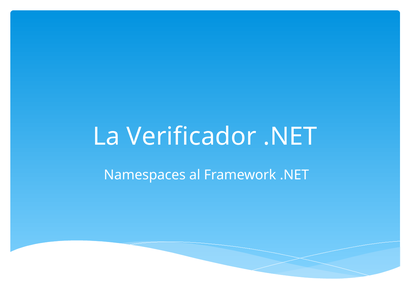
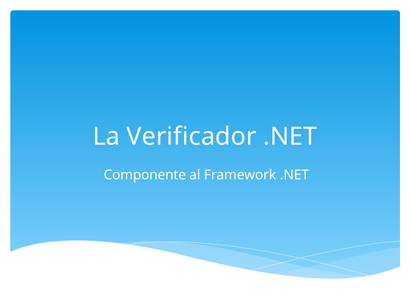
Namespaces: Namespaces -> Componente (145, 175)
